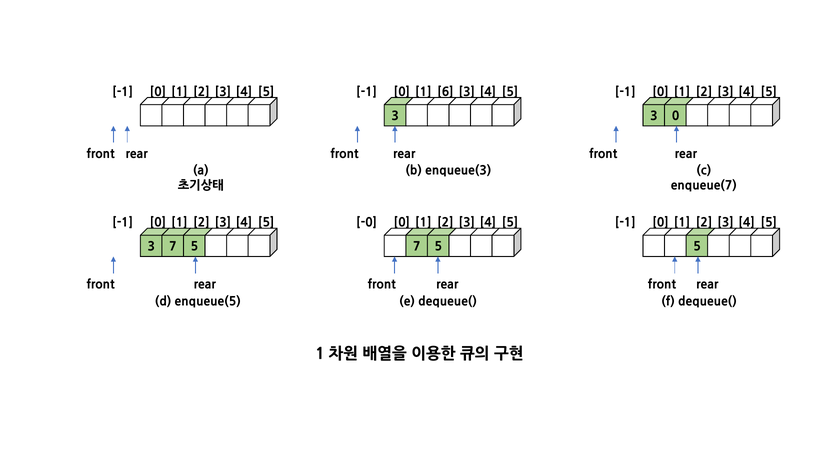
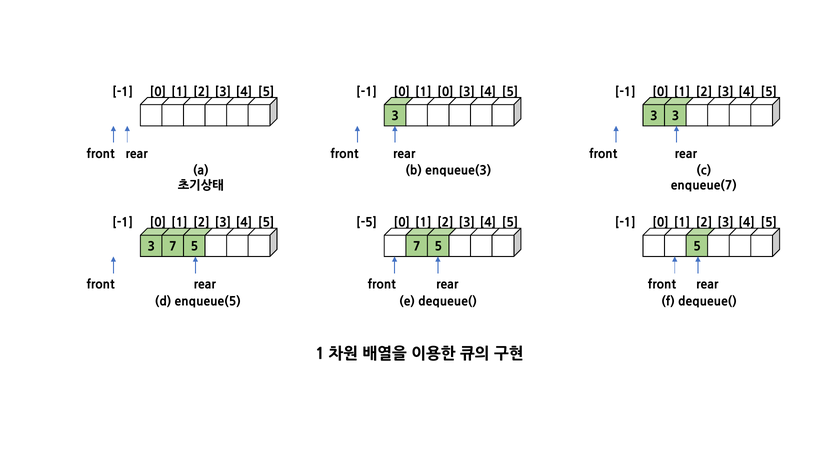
1 6: 6 -> 0 (445, 92)
3 0: 0 -> 3 (675, 116)
-0: -0 -> -5 (367, 223)
